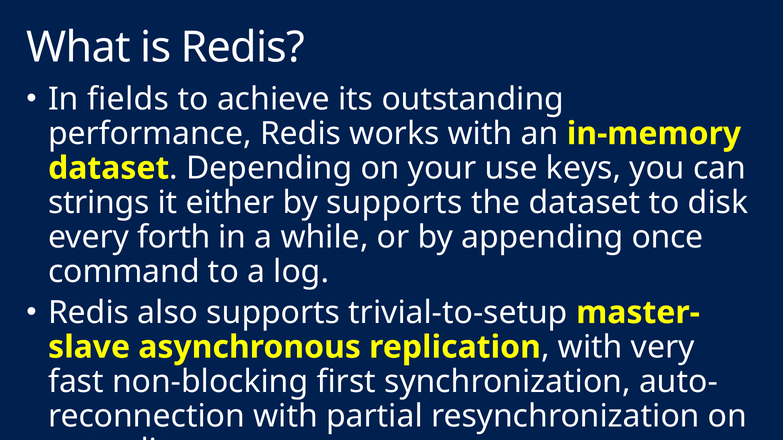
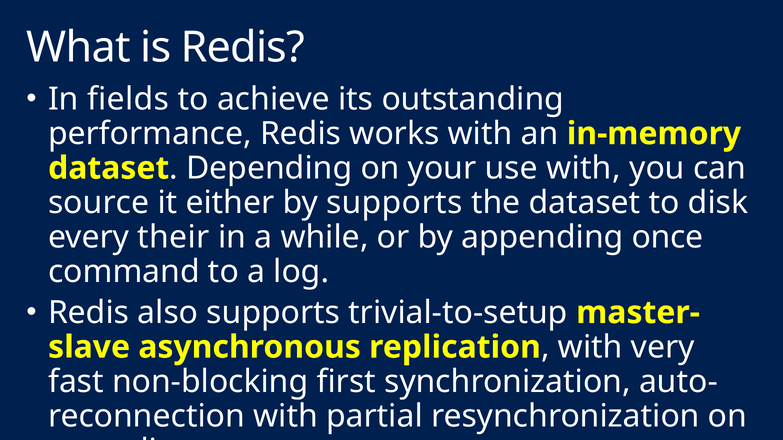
use keys: keys -> with (583, 168)
strings: strings -> source (99, 203)
forth: forth -> their (174, 237)
